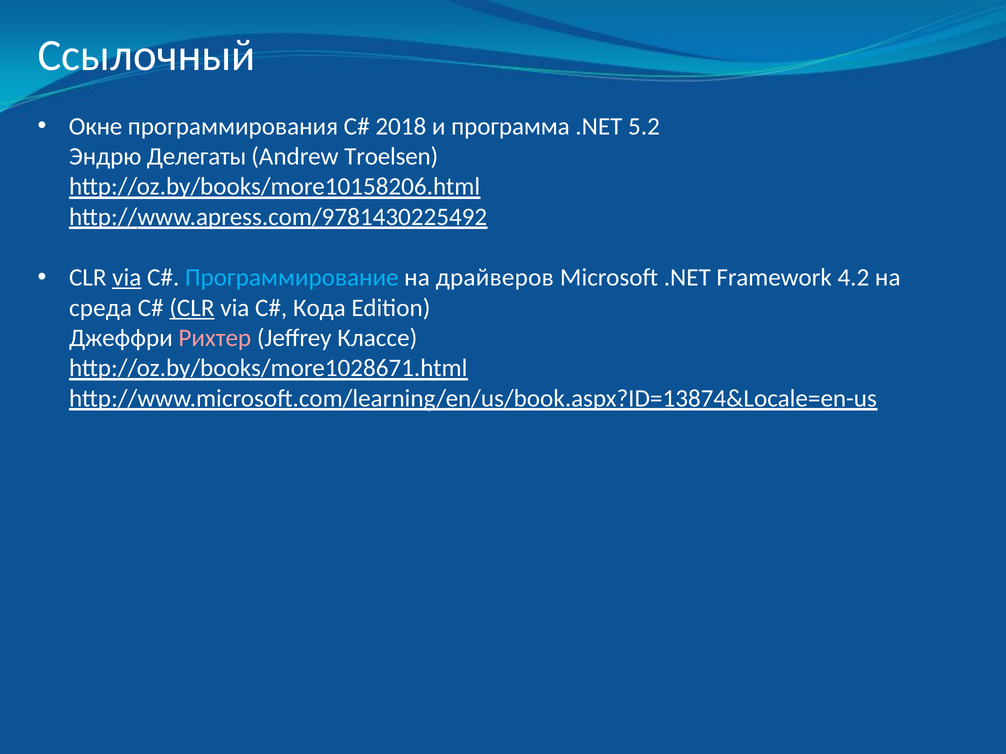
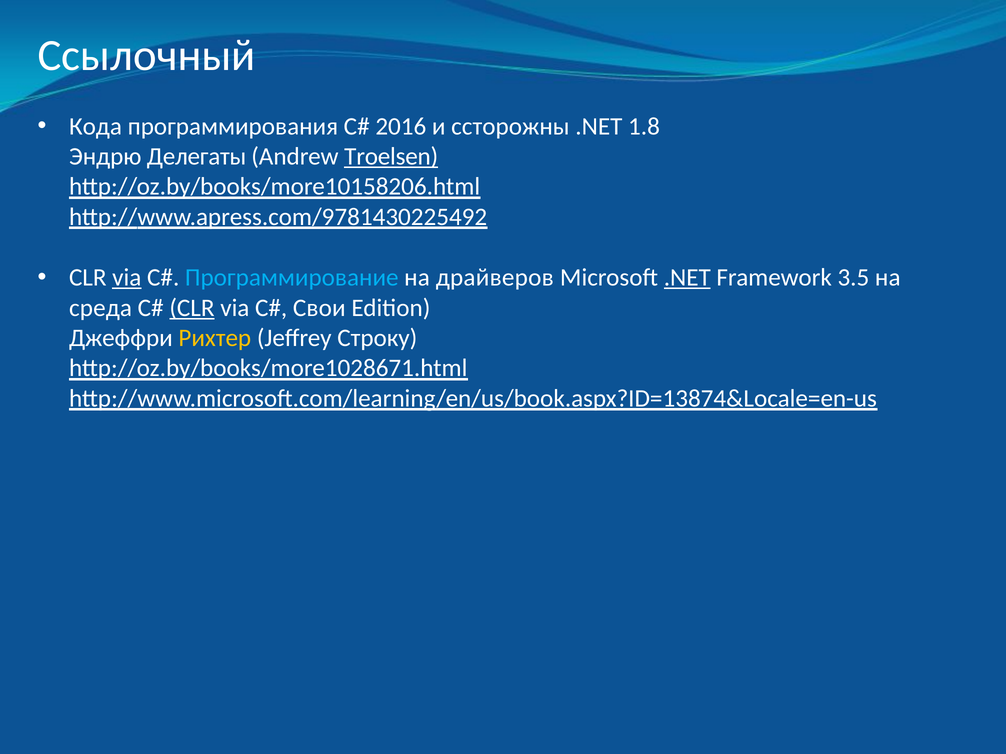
Окне: Окне -> Кода (95, 126)
2018: 2018 -> 2016 (401, 126)
программа: программа -> ссторожны (510, 126)
5.2: 5.2 -> 1.8 (644, 126)
Troelsen underline: none -> present (391, 157)
.NET underline: none -> present (687, 278)
4.2: 4.2 -> 3.5 (853, 278)
Кода: Кода -> Свои (319, 308)
Рихтер colour: pink -> yellow (215, 338)
Классе: Классе -> Строку (377, 338)
